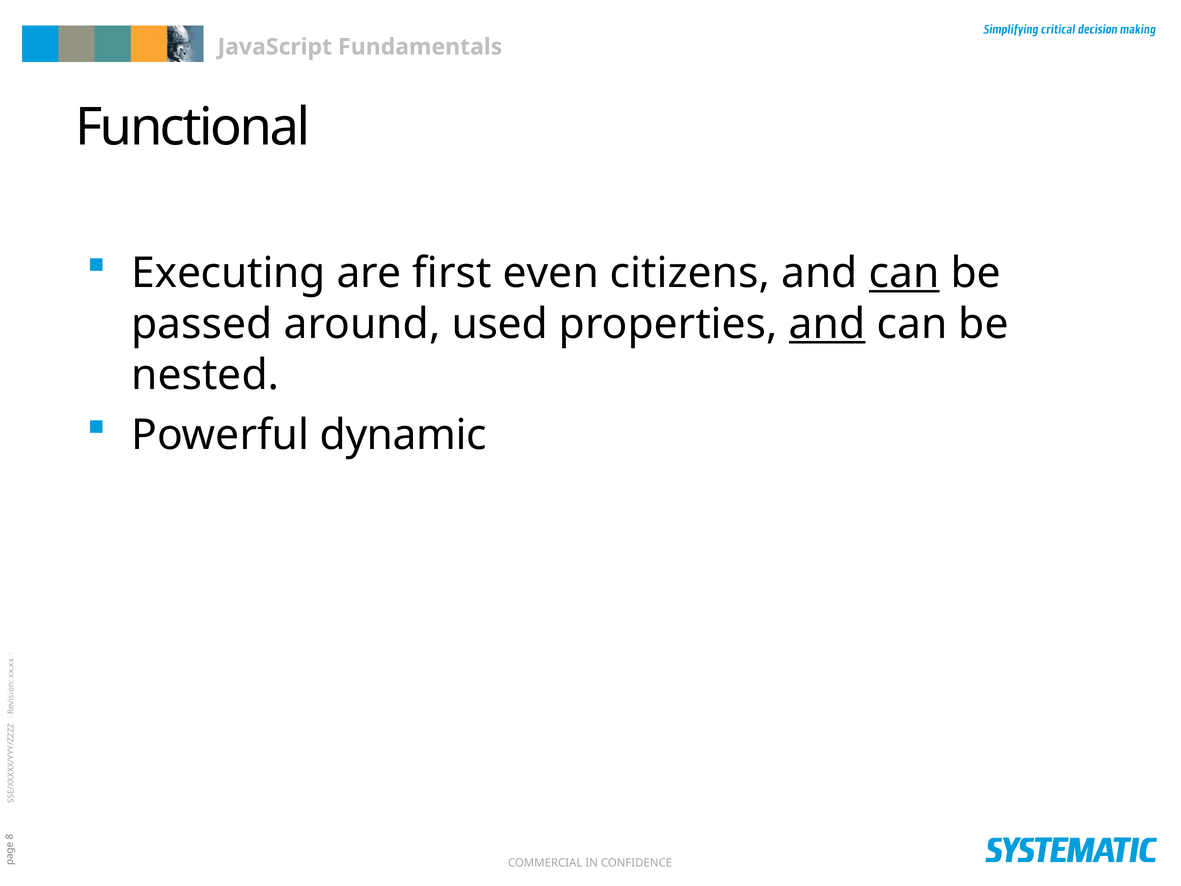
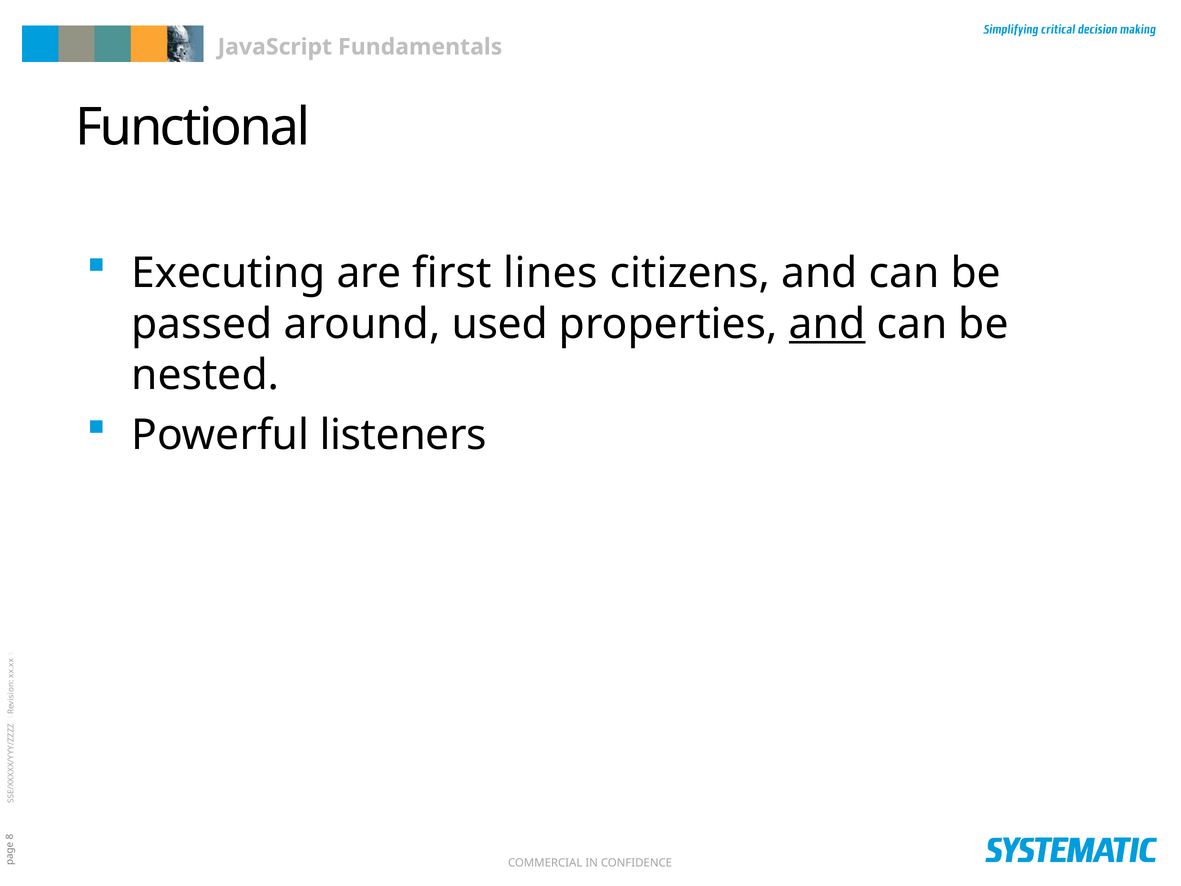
even: even -> lines (551, 273)
can underline: present -> none (904, 273)
dynamic: dynamic -> listeners (403, 435)
